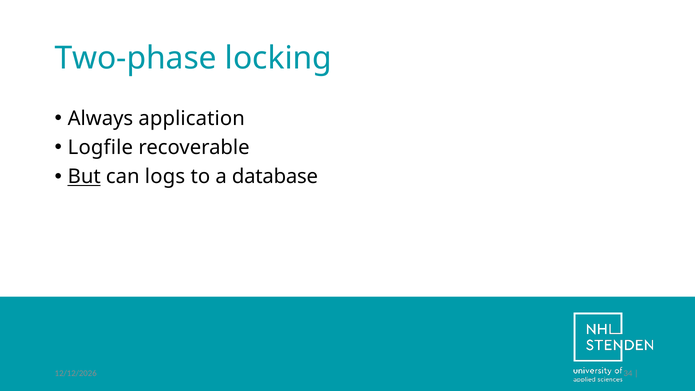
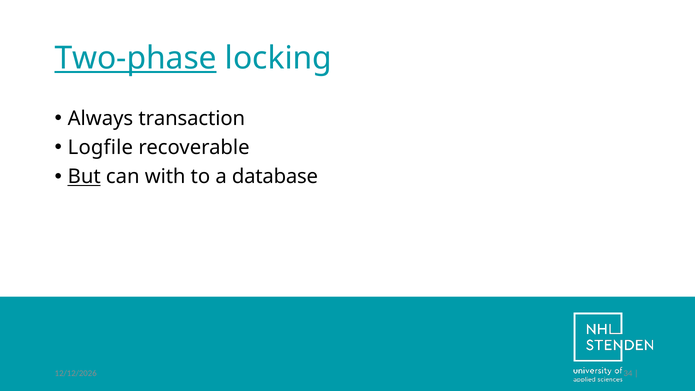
Two-phase underline: none -> present (136, 58)
application: application -> transaction (192, 118)
logs: logs -> with (165, 177)
